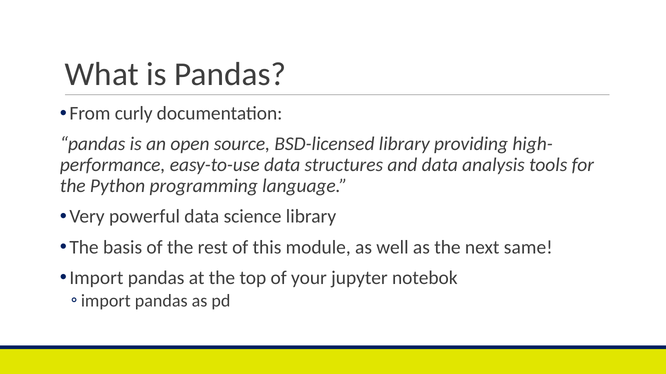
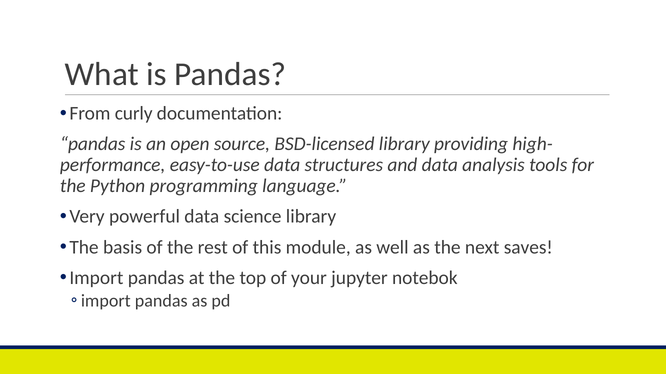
same: same -> saves (528, 248)
